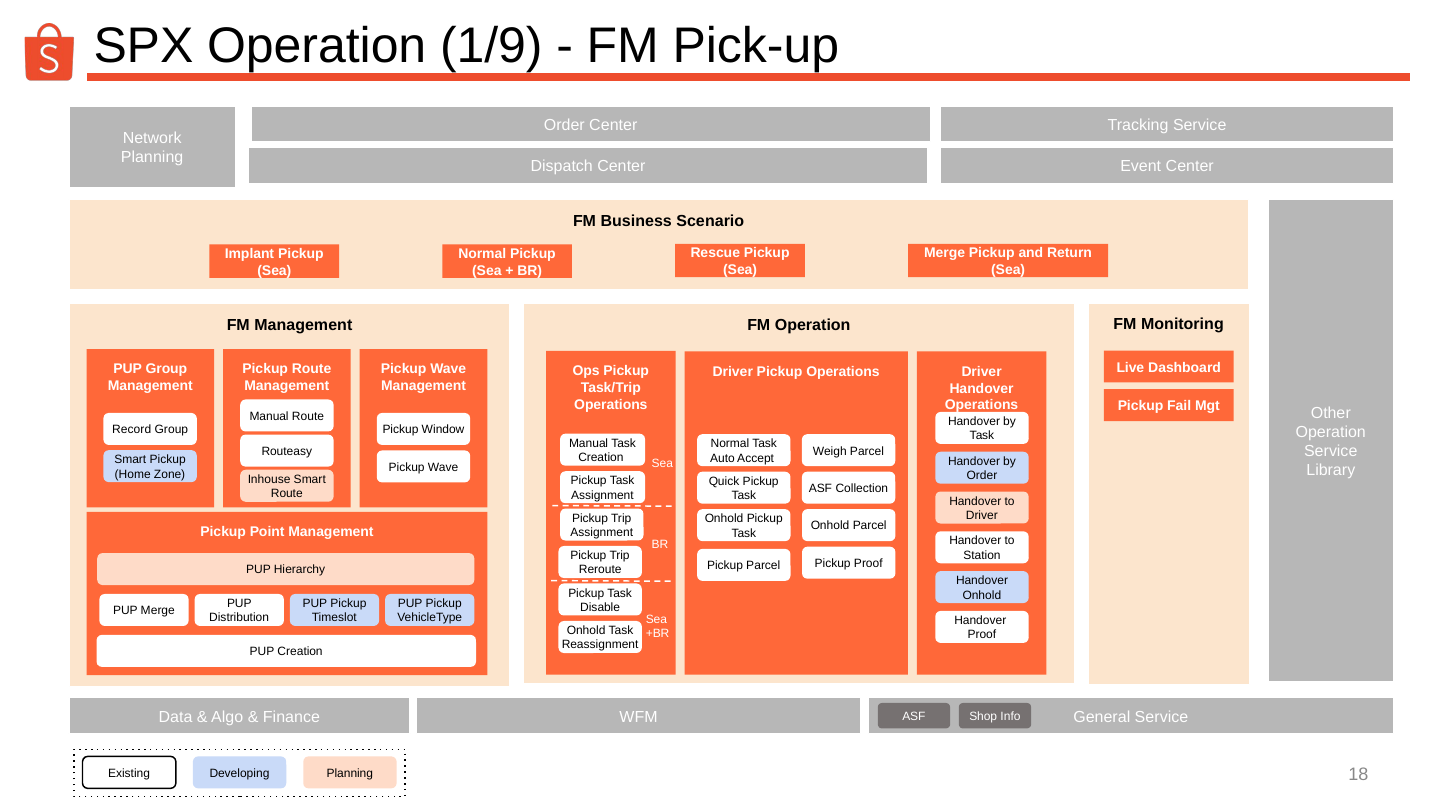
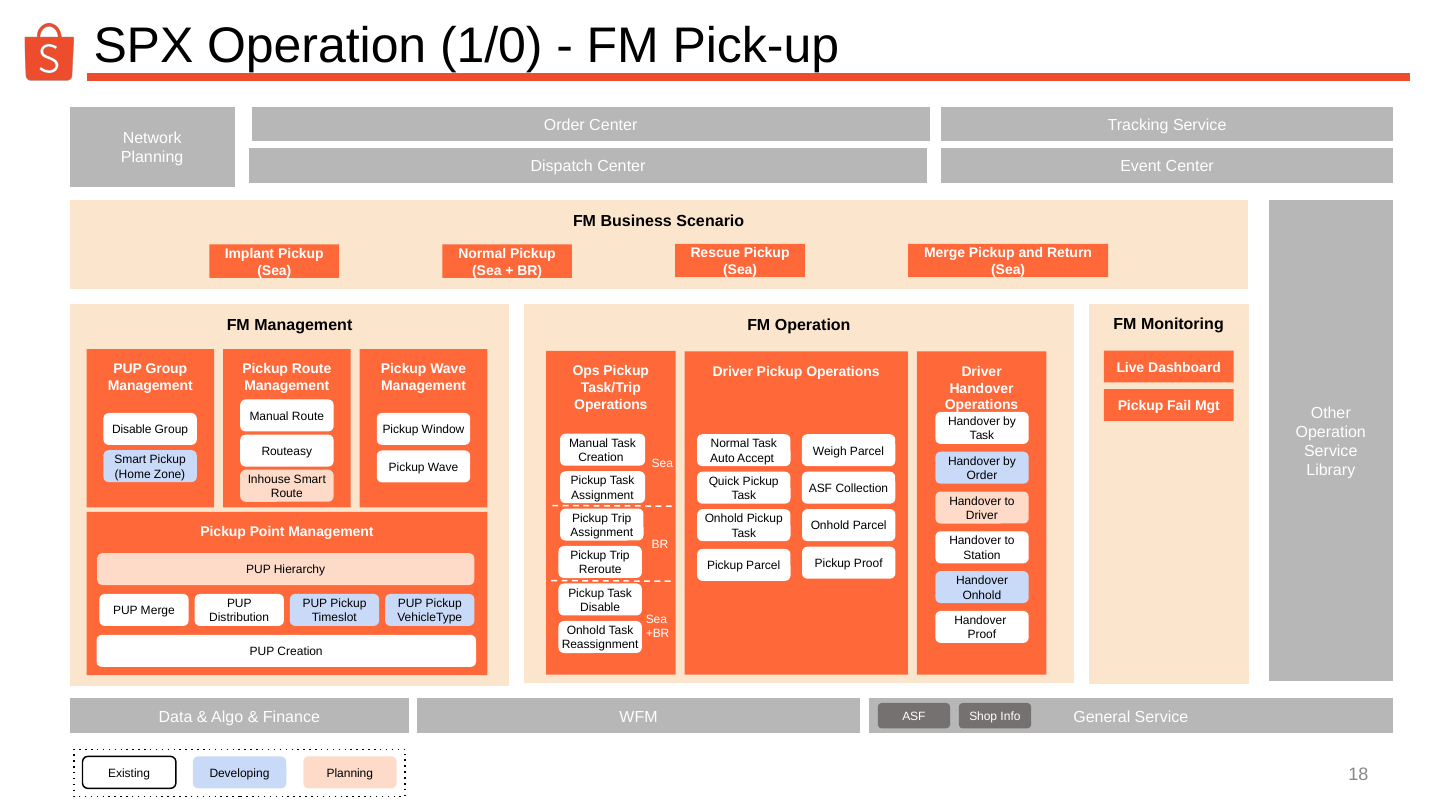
1/9: 1/9 -> 1/0 (491, 46)
Record: Record -> Disable (132, 430)
